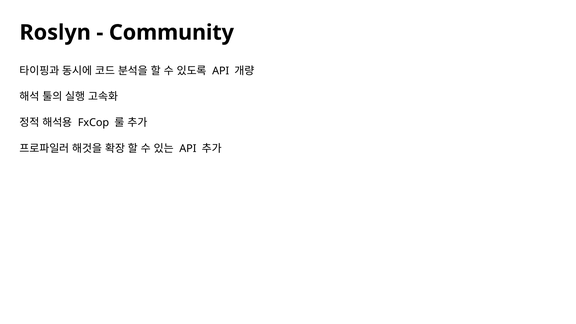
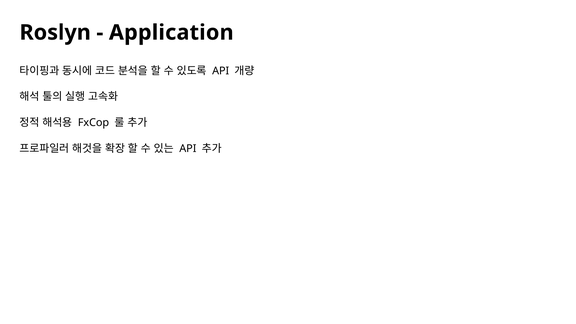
Community: Community -> Application (171, 33)
